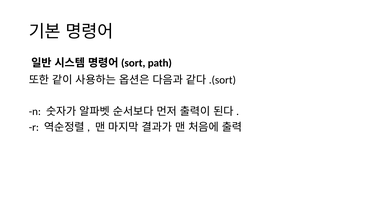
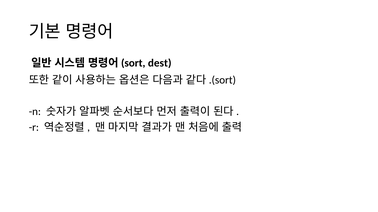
path: path -> dest (160, 63)
